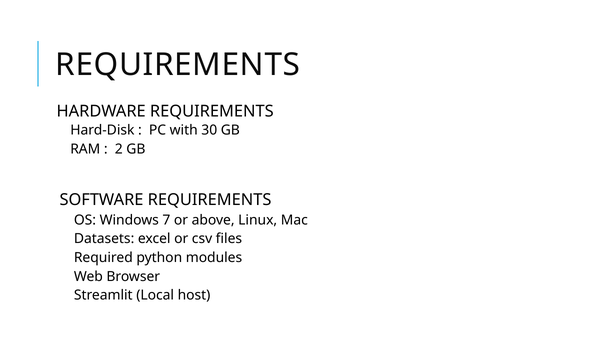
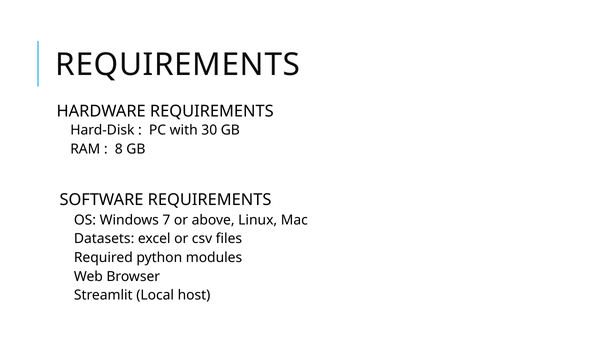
2: 2 -> 8 (119, 149)
